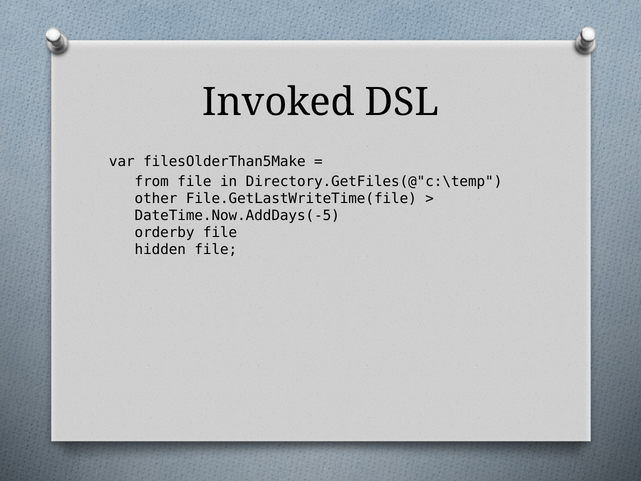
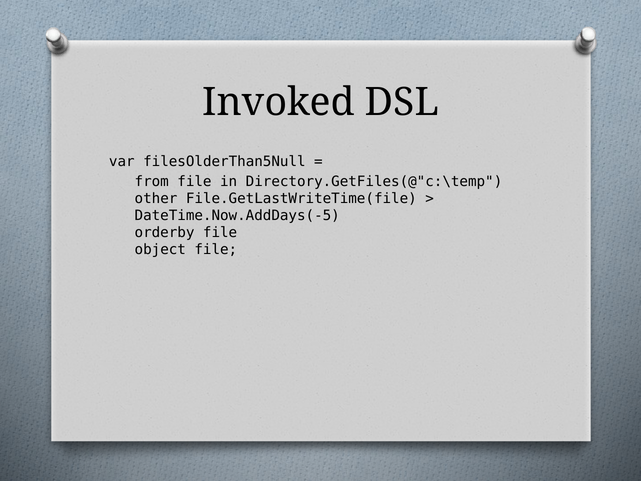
filesOlderThan5Make: filesOlderThan5Make -> filesOlderThan5Null (224, 161)
hidden: hidden -> object (160, 250)
